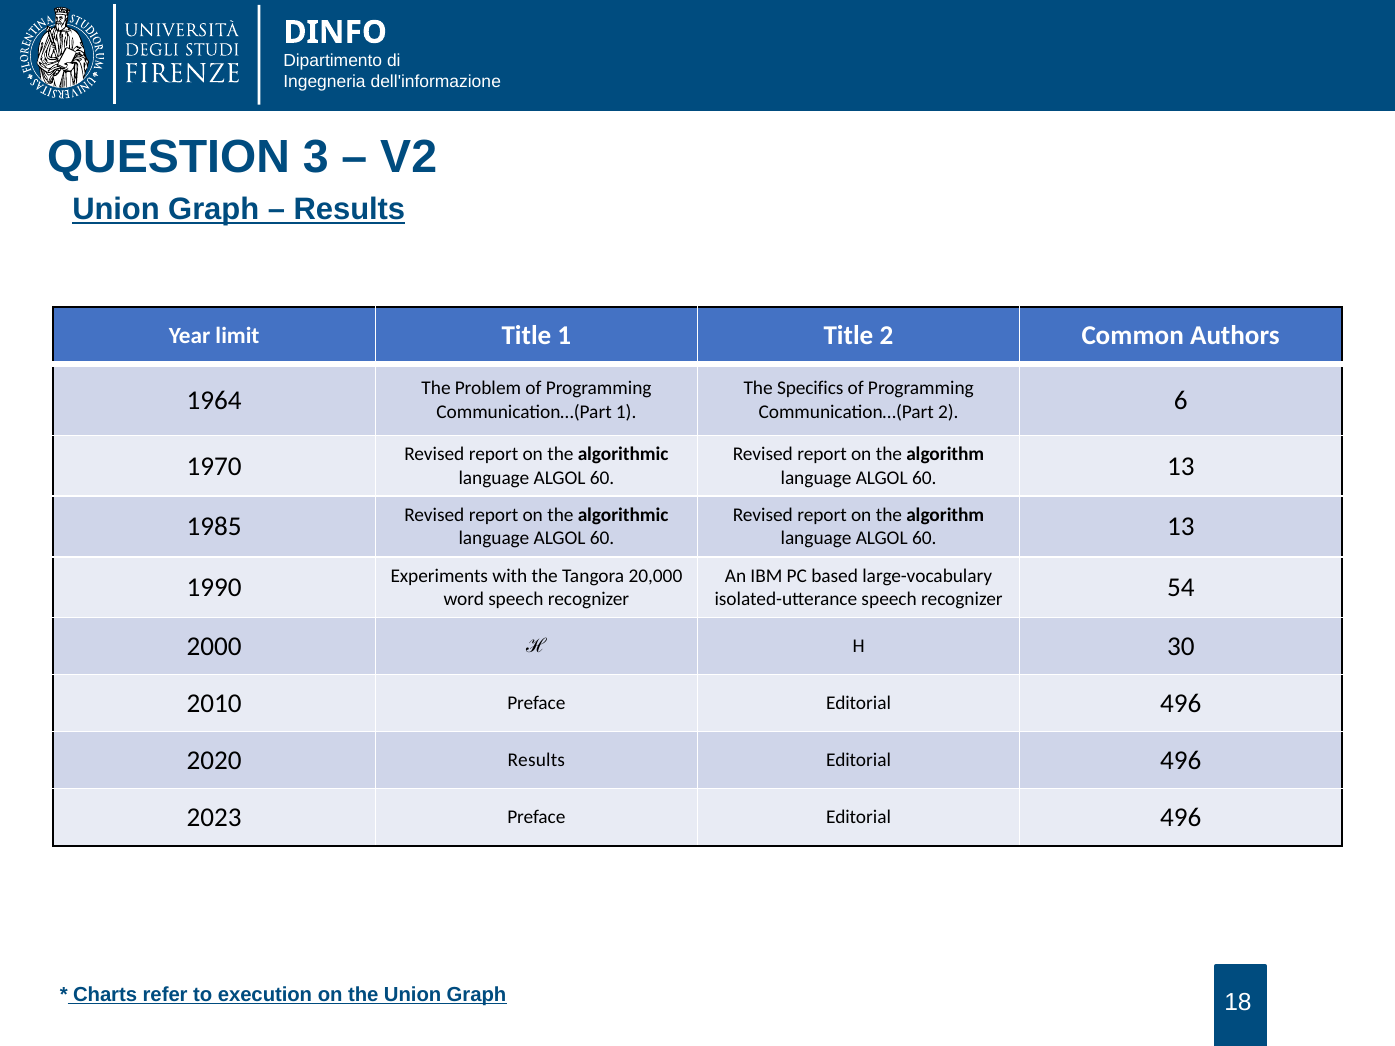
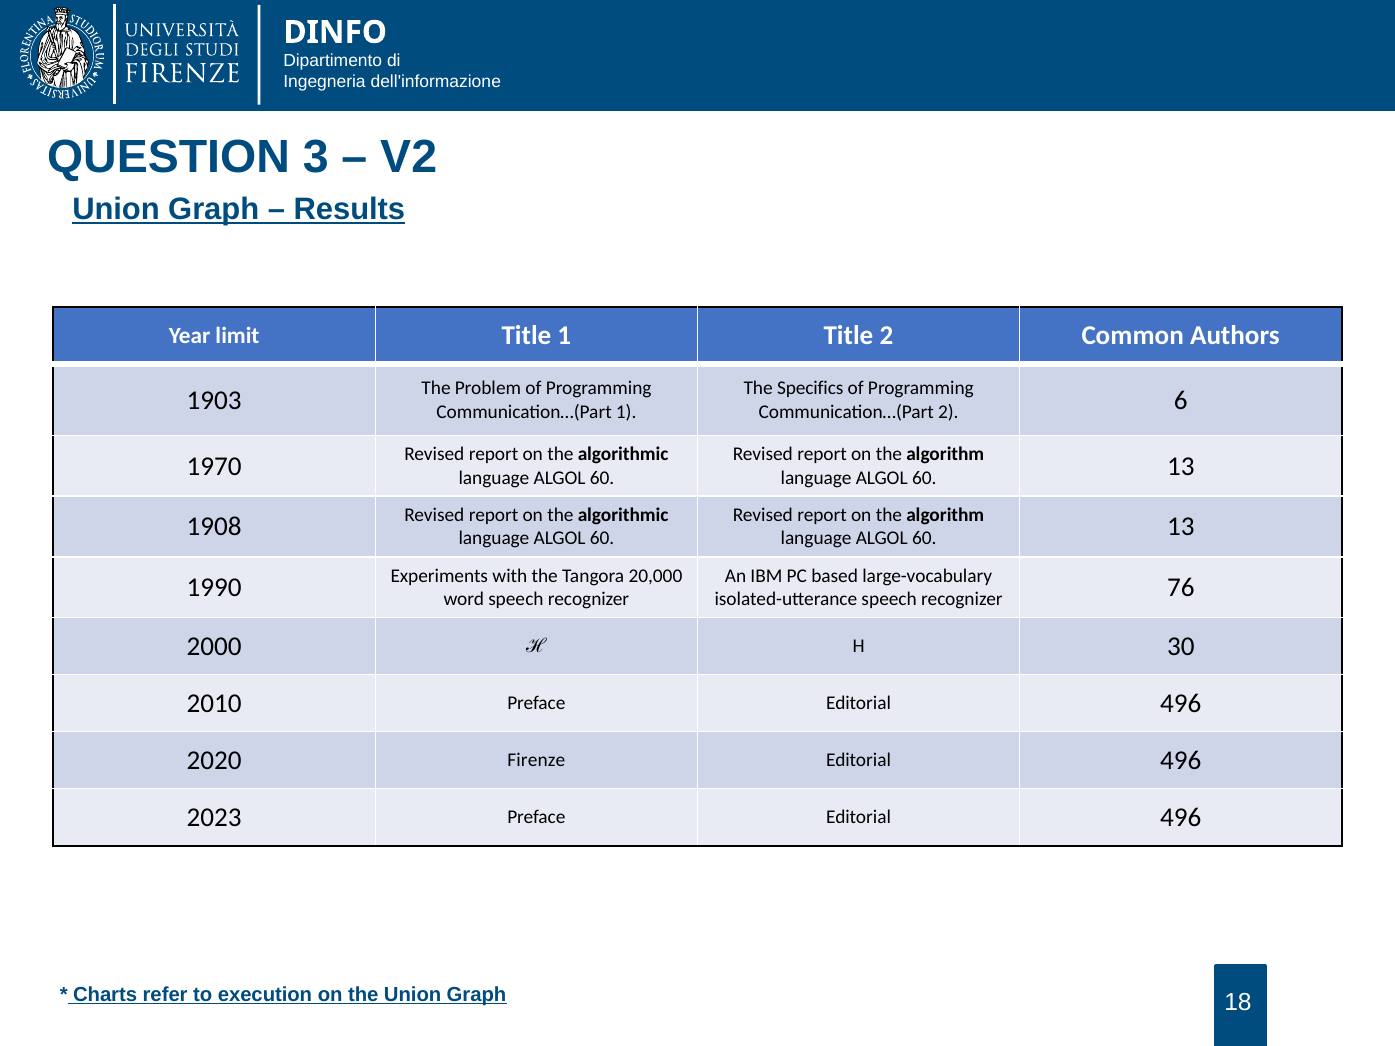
1964: 1964 -> 1903 (214, 400)
1985: 1985 -> 1908 (214, 527)
54: 54 -> 76 (1181, 588)
2020 Results: Results -> Firenze (536, 760)
